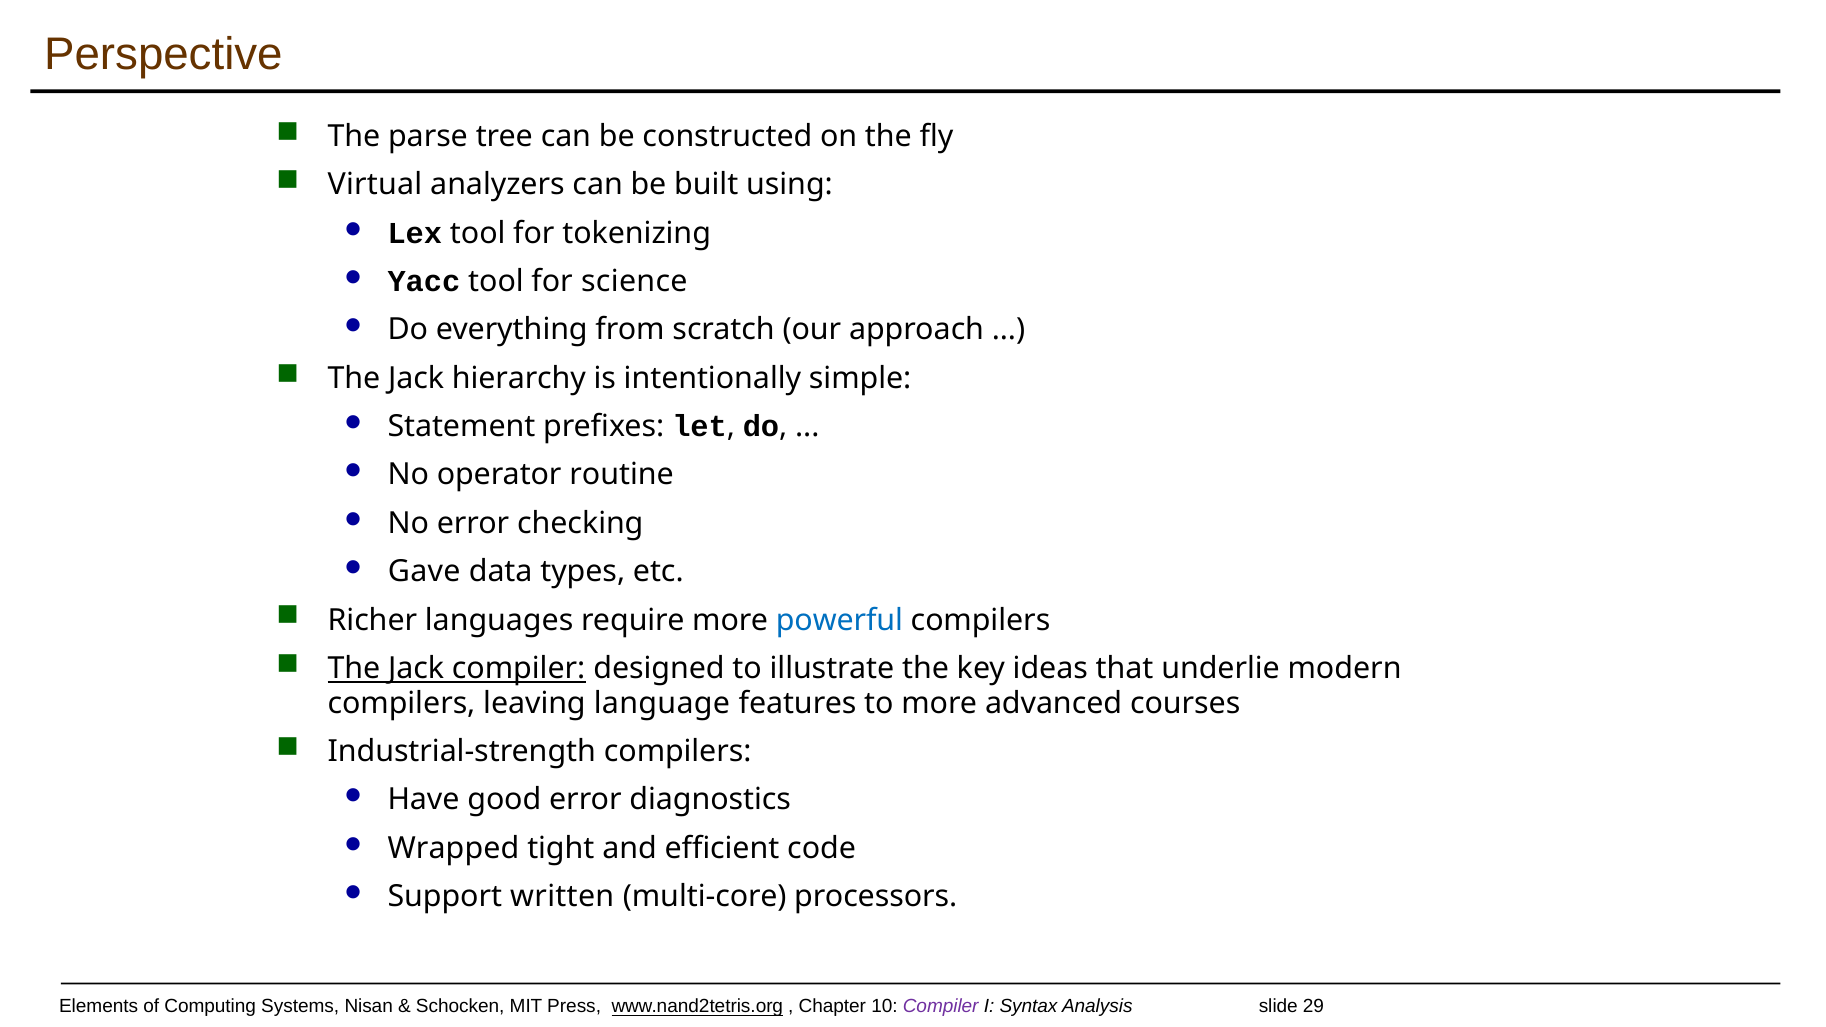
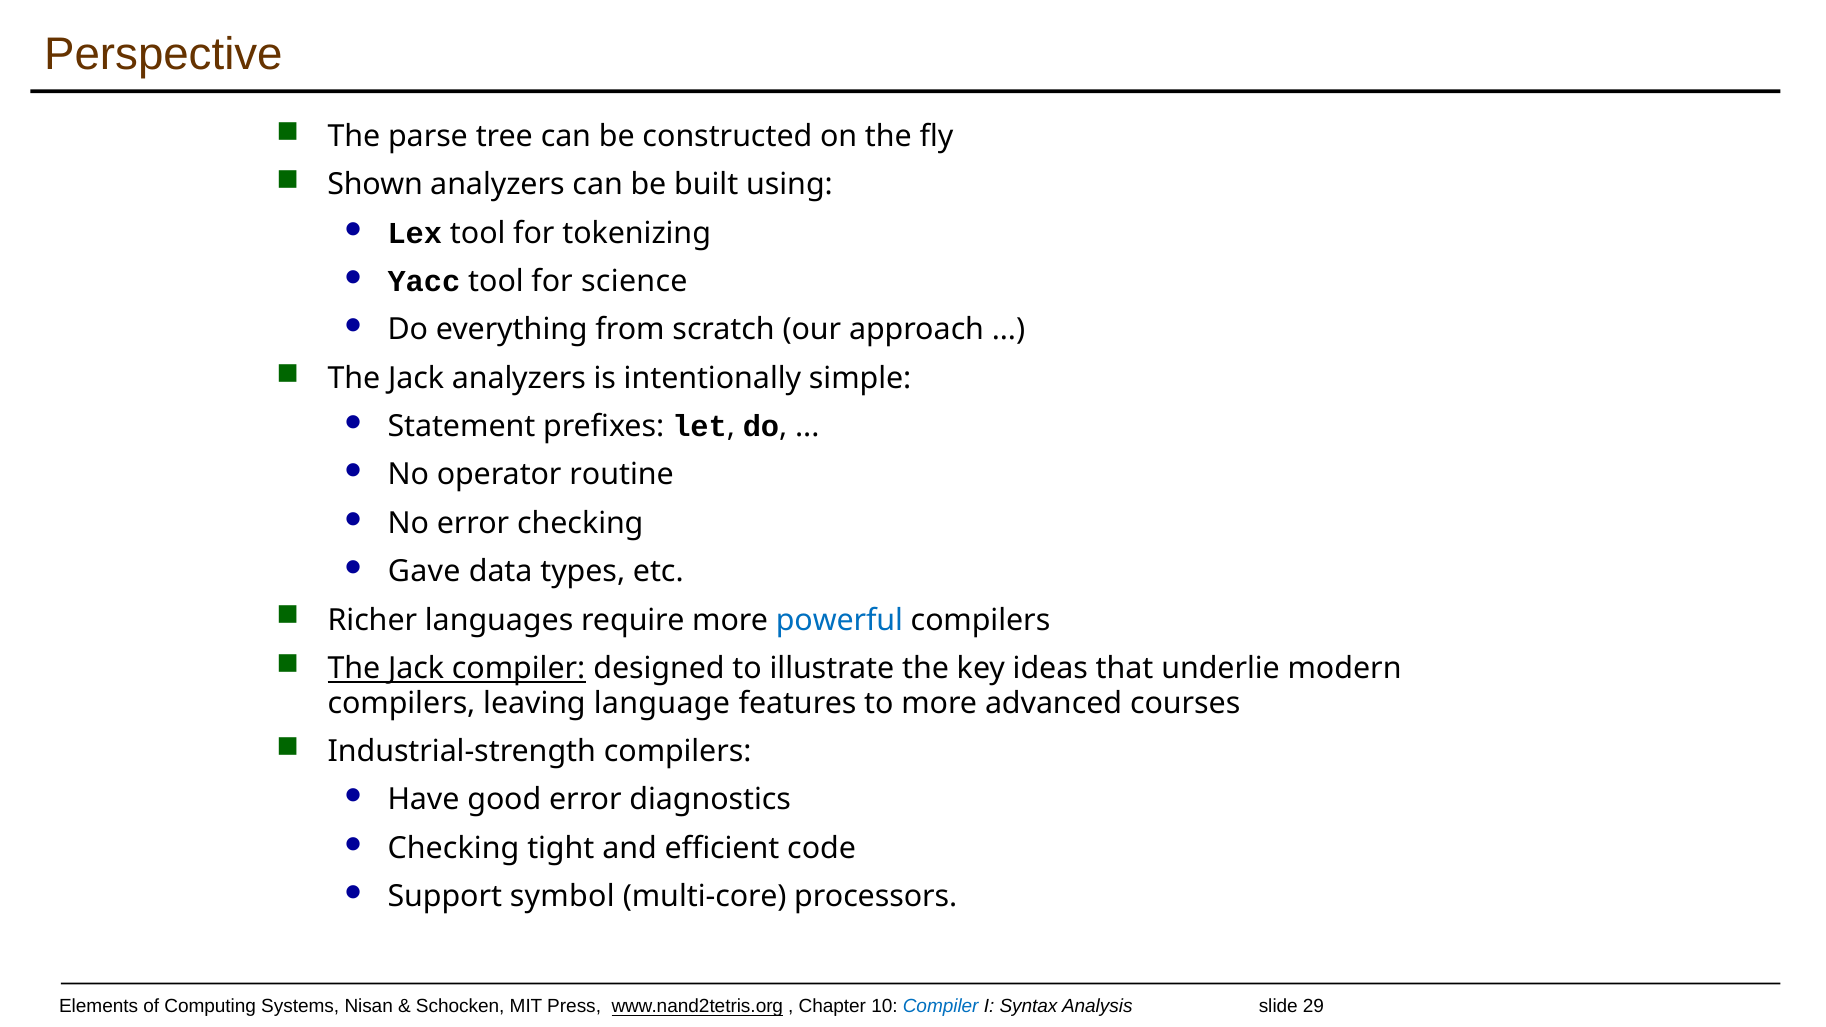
Virtual: Virtual -> Shown (375, 185)
Jack hierarchy: hierarchy -> analyzers (519, 378)
Wrapped: Wrapped -> Checking (453, 848)
written: written -> symbol (562, 897)
Compiler colour: purple -> blue (941, 1007)
